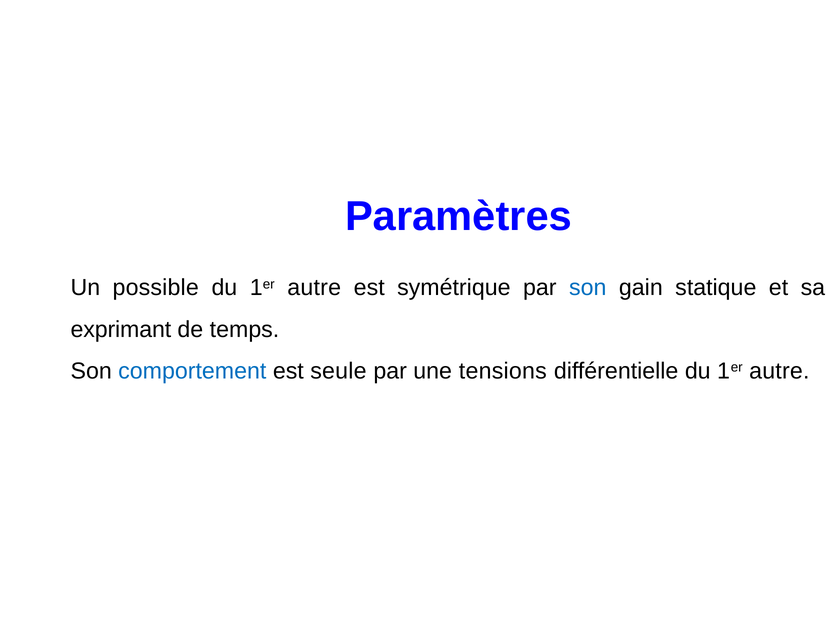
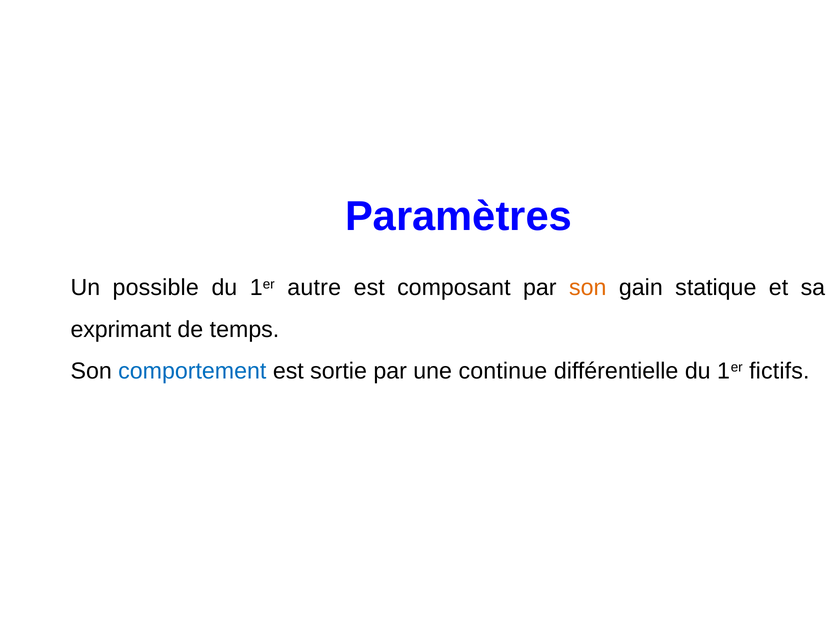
symétrique: symétrique -> composant (454, 288)
son colour: blue -> orange (588, 288)
seule: seule -> sortie (339, 371)
tensions: tensions -> continue (503, 371)
différentielle du 1er autre: autre -> fictifs (779, 371)
